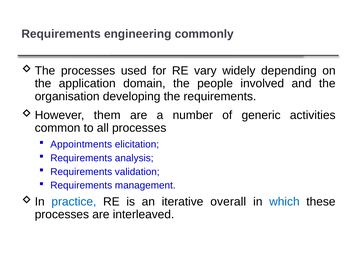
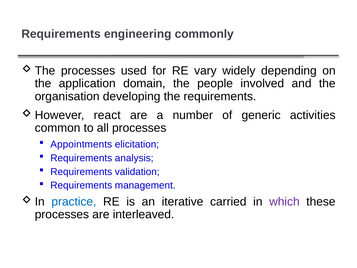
them: them -> react (107, 115)
overall: overall -> carried (228, 202)
which colour: blue -> purple (284, 202)
